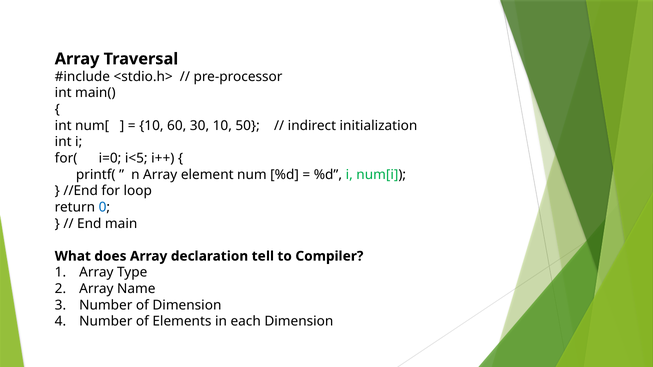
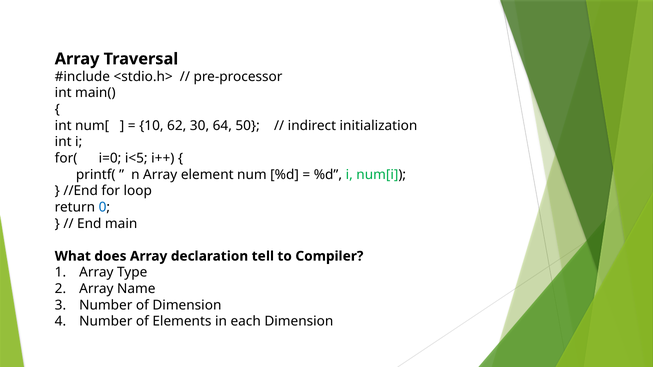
60: 60 -> 62 (177, 126)
30 10: 10 -> 64 (222, 126)
